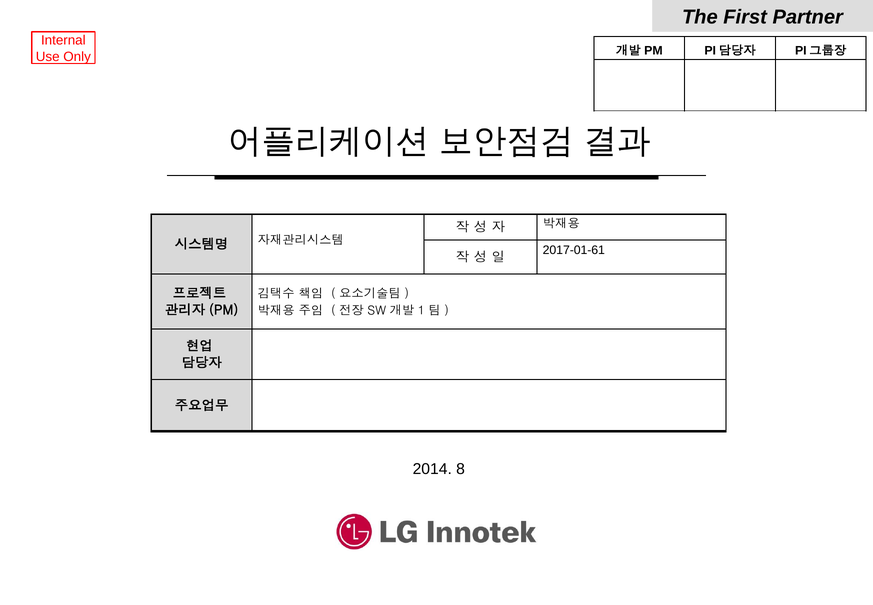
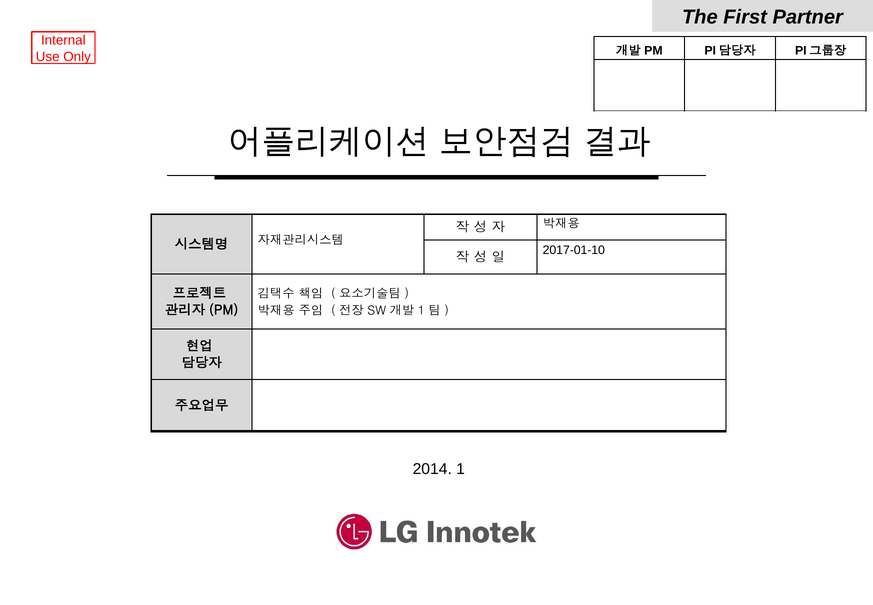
2017-01-61: 2017-01-61 -> 2017-01-10 (574, 250)
2014 8: 8 -> 1 (461, 469)
